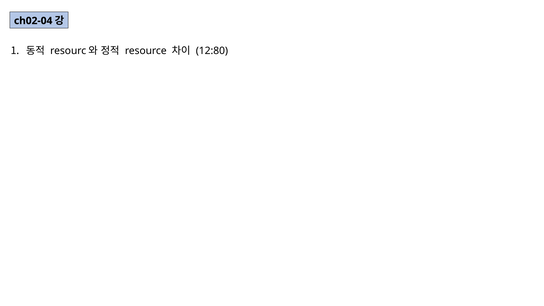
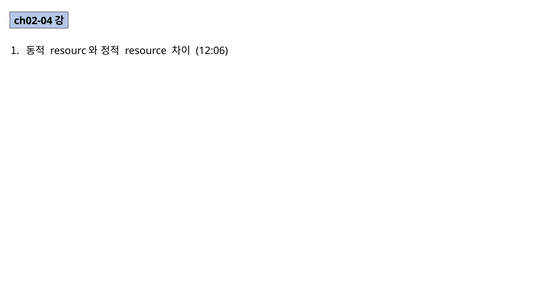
12:80: 12:80 -> 12:06 (212, 51)
